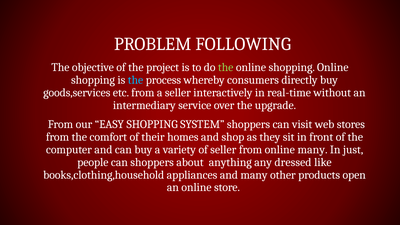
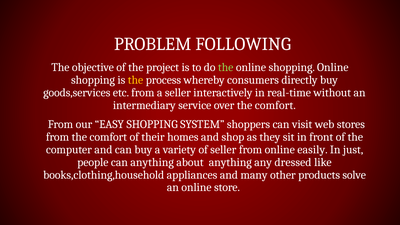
the colour: light blue -> yellow (136, 80)
over the upgrade: upgrade -> comfort (275, 105)
online many: many -> easily (313, 150)
can shoppers: shoppers -> anything (152, 162)
open: open -> solve (354, 175)
